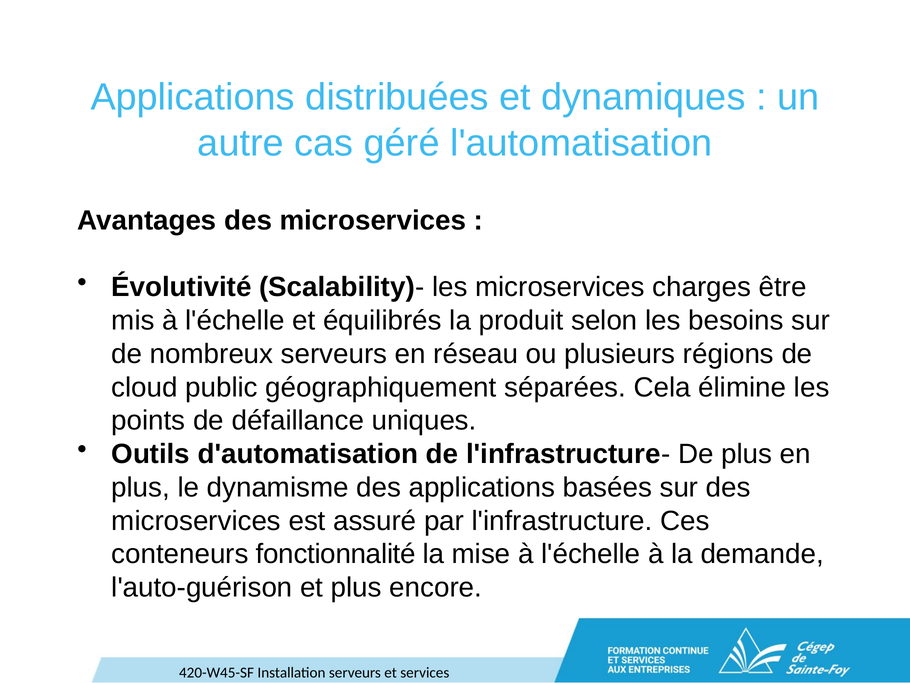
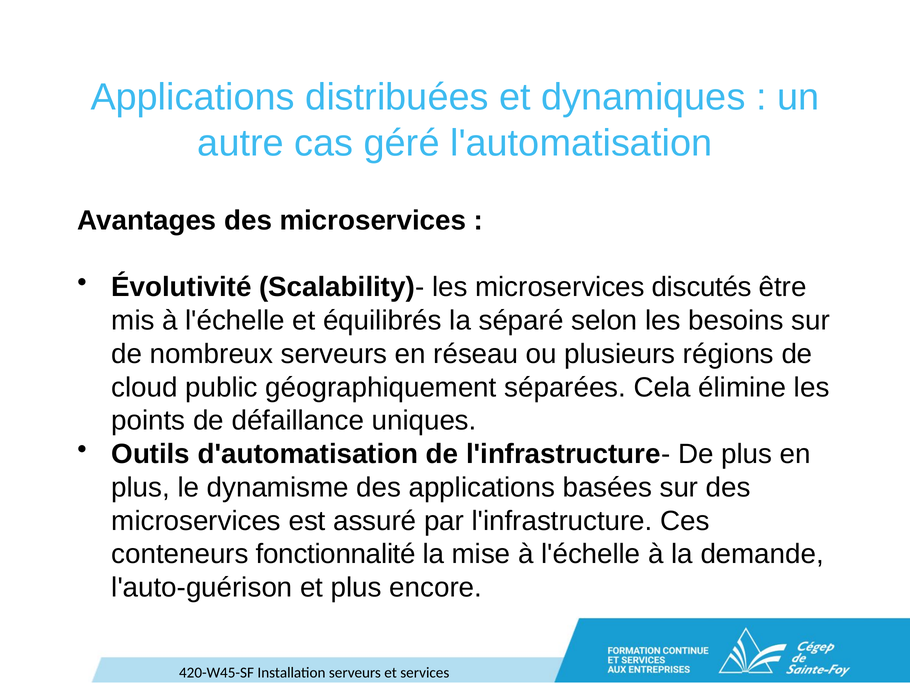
charges: charges -> discutés (702, 287)
produit: produit -> séparé (521, 320)
